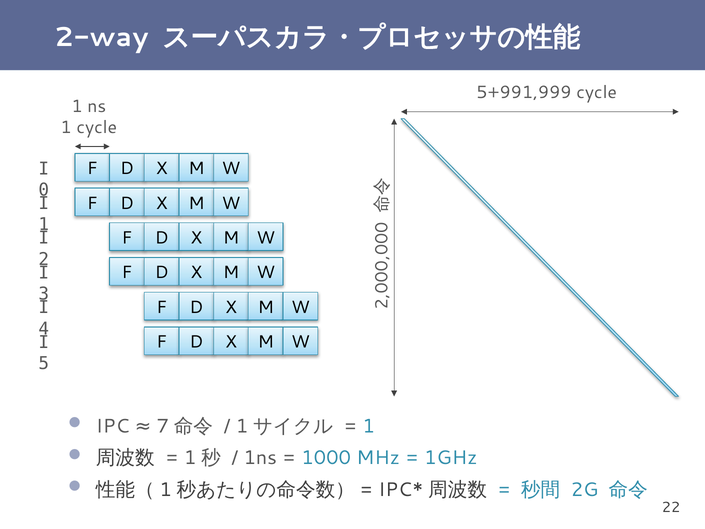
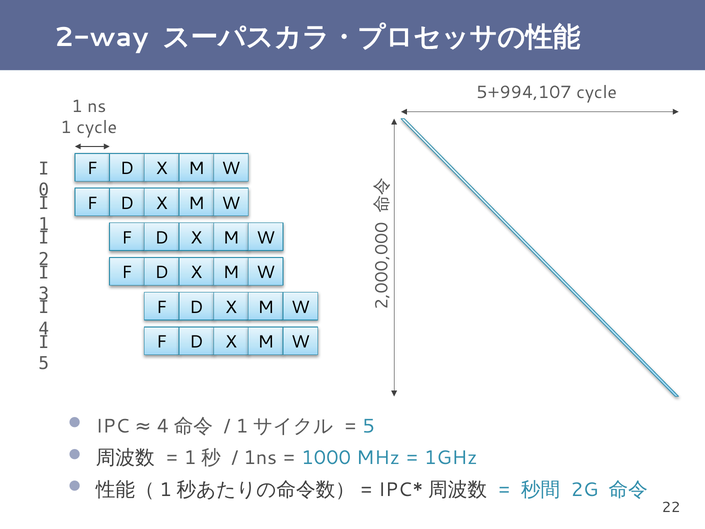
5+991,999: 5+991,999 -> 5+994,107 (524, 92)
IPC 7: 7 -> 4 (163, 426)
1: 1 -> 5 (369, 426)
